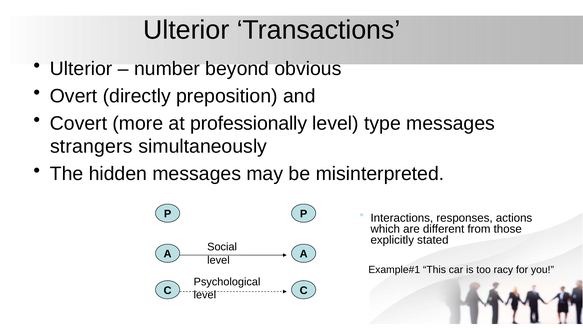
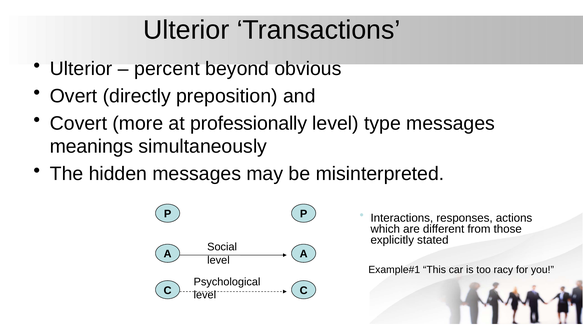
number: number -> percent (167, 69)
strangers: strangers -> meanings (92, 147)
